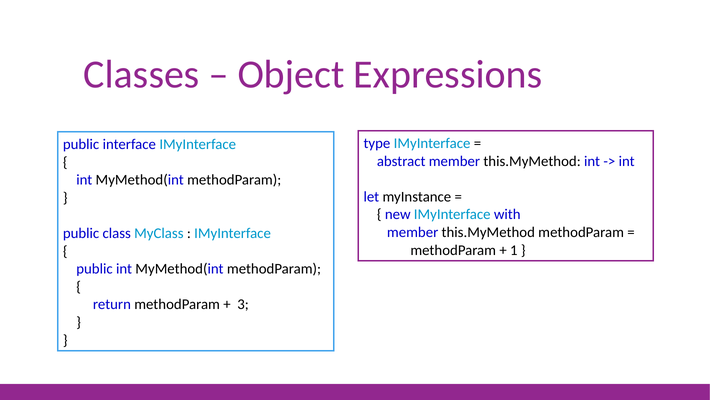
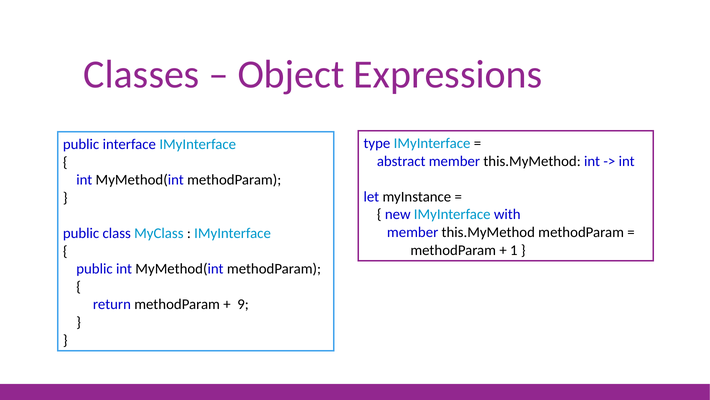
3: 3 -> 9 (243, 304)
